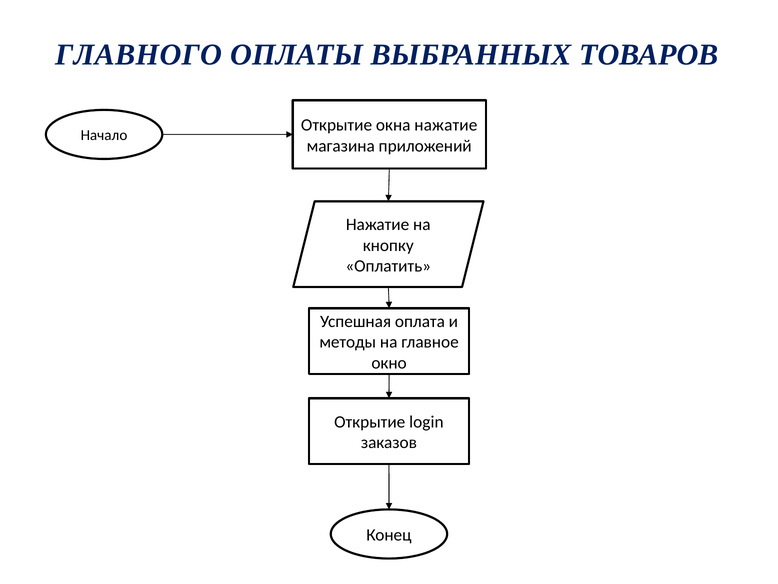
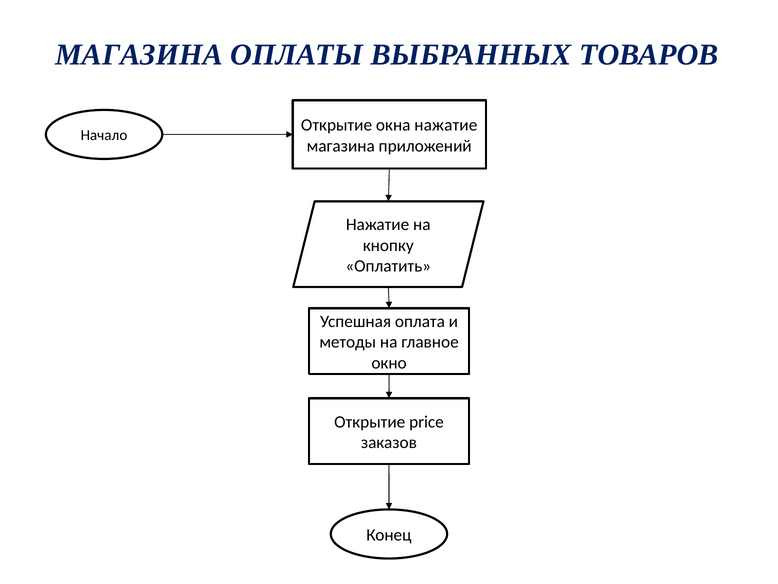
ГЛАВНОГО: ГЛАВНОГО -> МАГАЗИНА (139, 55)
login: login -> price (426, 422)
